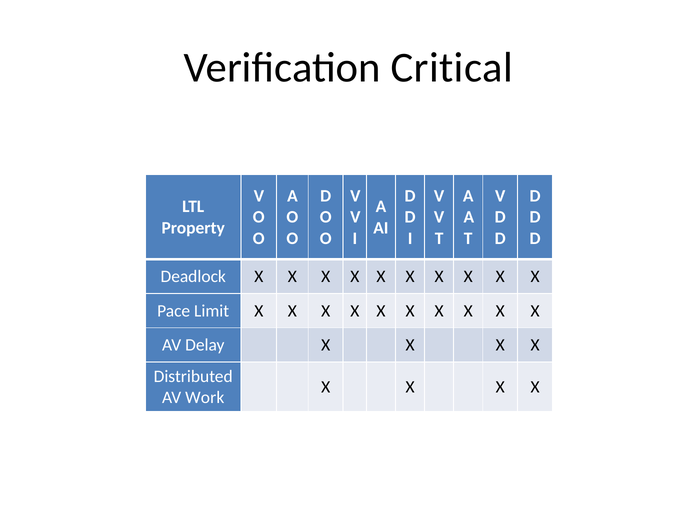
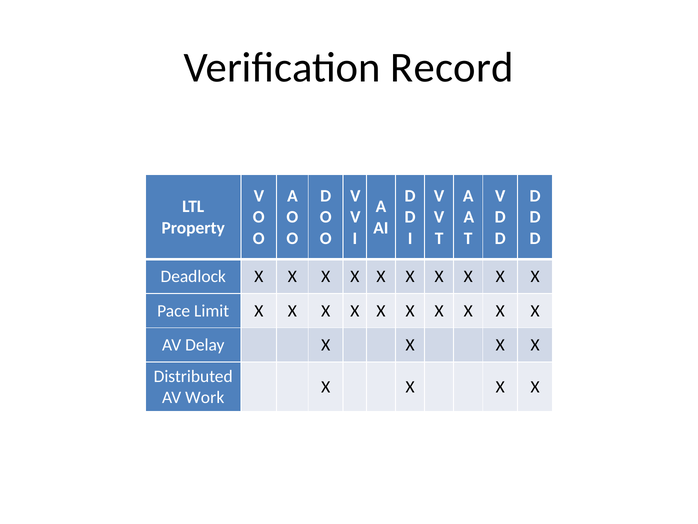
Critical: Critical -> Record (452, 68)
